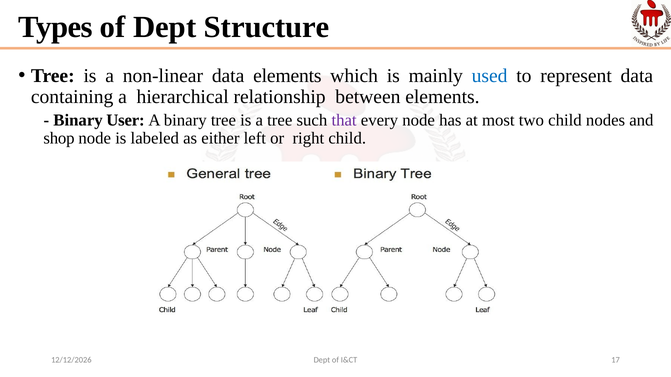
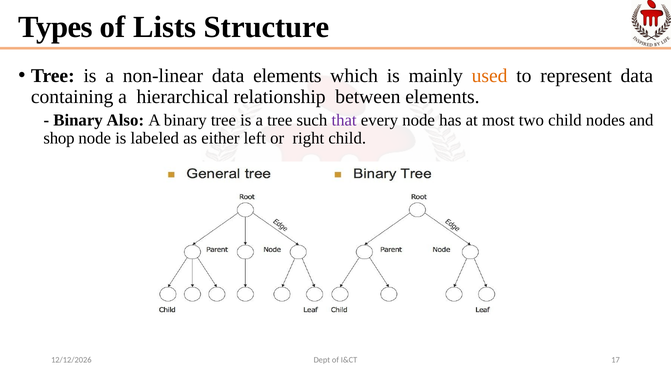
of Dept: Dept -> Lists (165, 27)
used colour: blue -> orange (490, 76)
User: User -> Also (125, 120)
